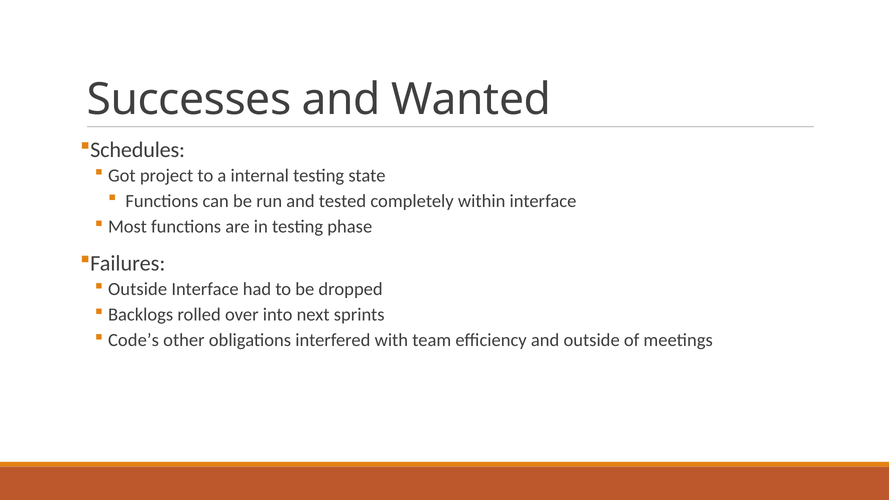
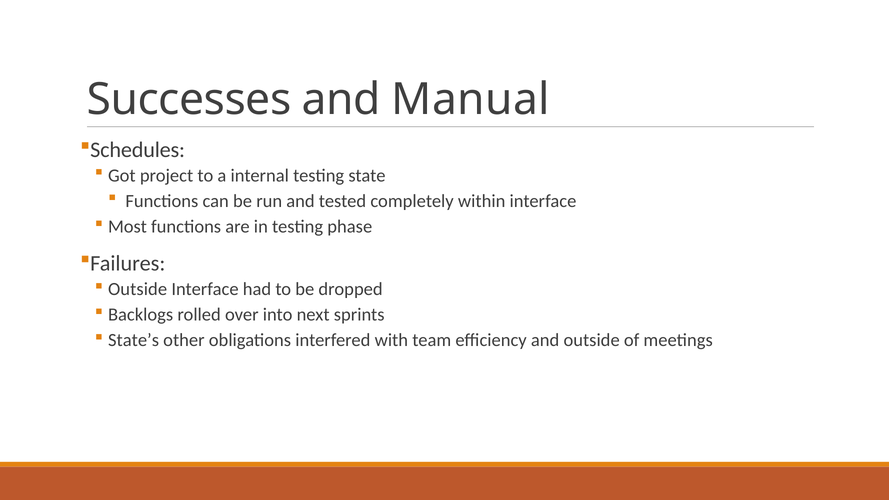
Wanted: Wanted -> Manual (471, 100)
Code’s: Code’s -> State’s (134, 340)
